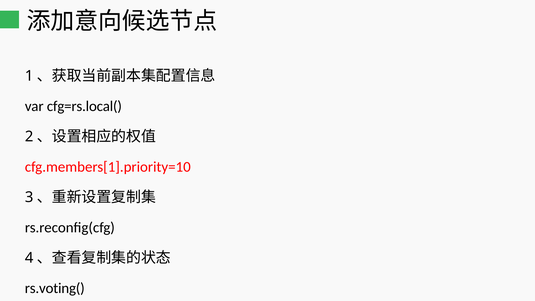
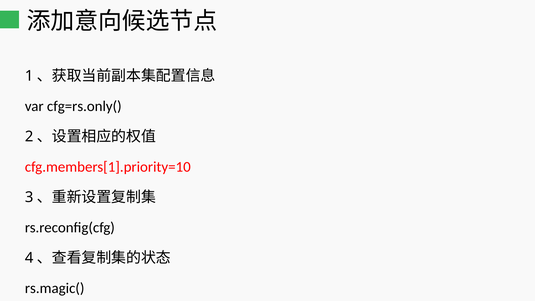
cfg=rs.local(: cfg=rs.local( -> cfg=rs.only( (84, 106)
rs.voting(: rs.voting( -> rs.magic( (55, 288)
